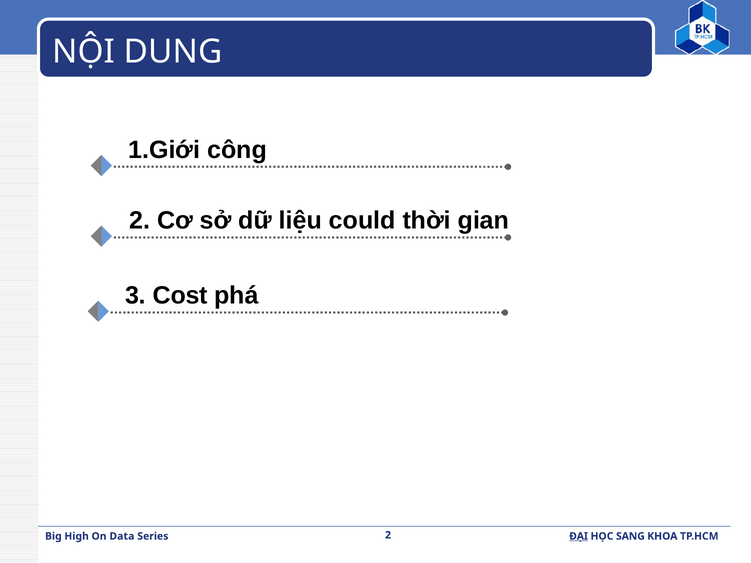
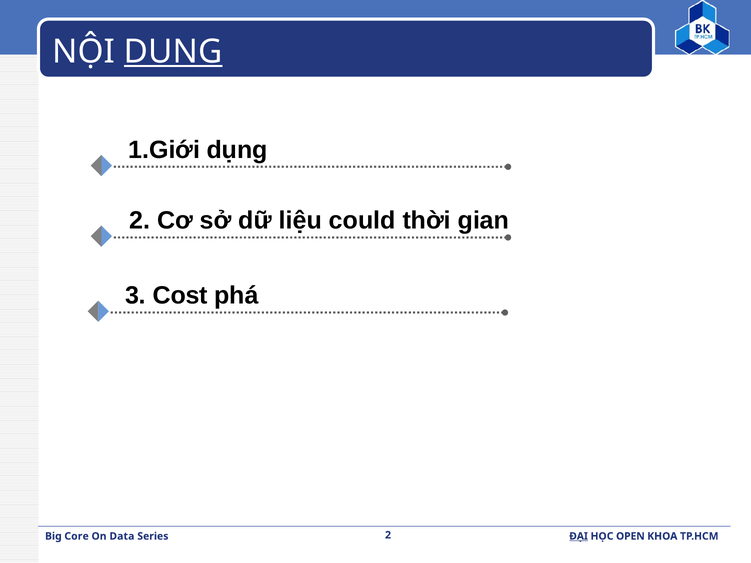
DUNG underline: none -> present (173, 52)
công: công -> dụng (237, 150)
High: High -> Core (77, 536)
SANG: SANG -> OPEN (630, 536)
